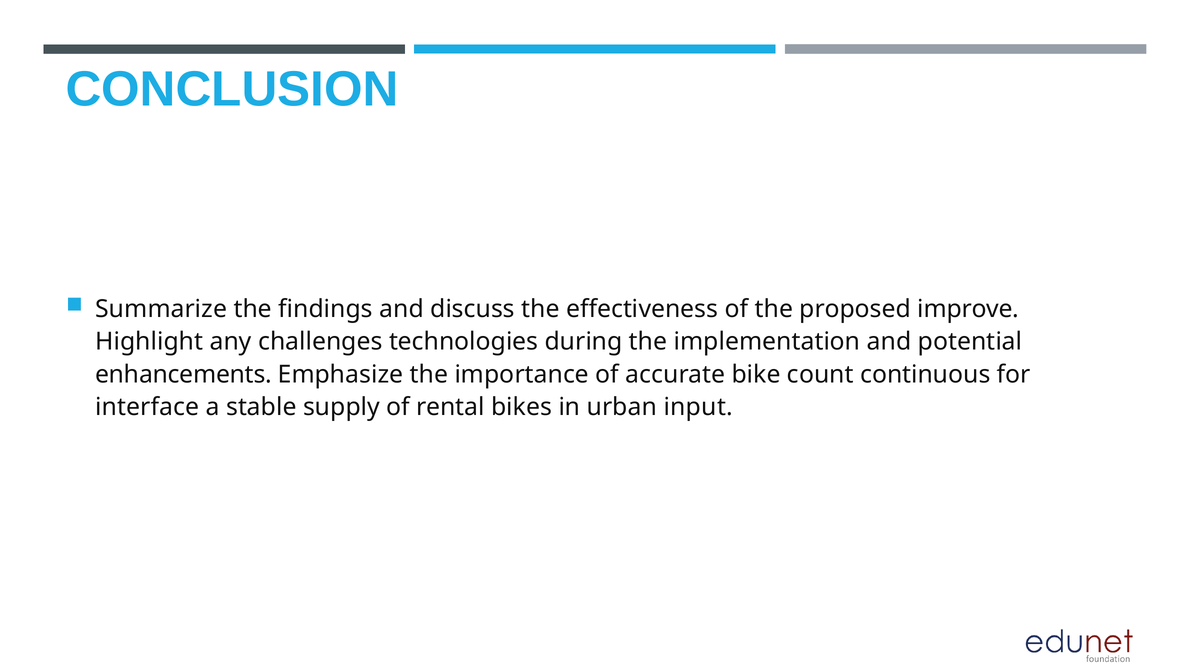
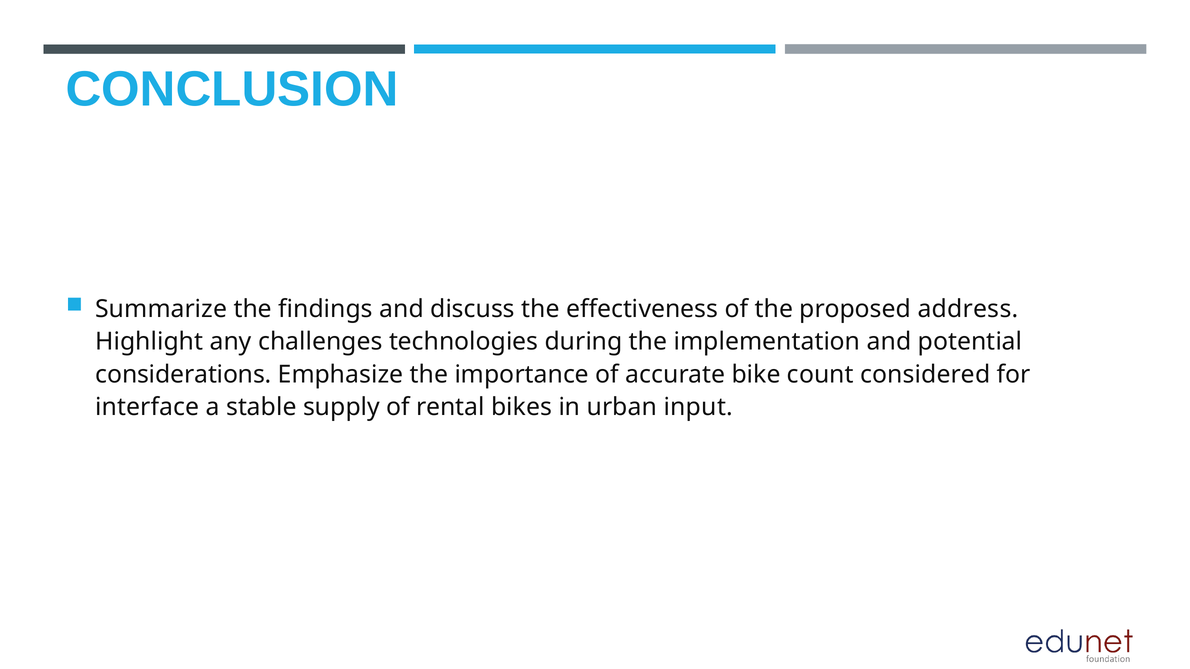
improve: improve -> address (968, 309)
enhancements: enhancements -> considerations (183, 375)
continuous: continuous -> considered (925, 375)
